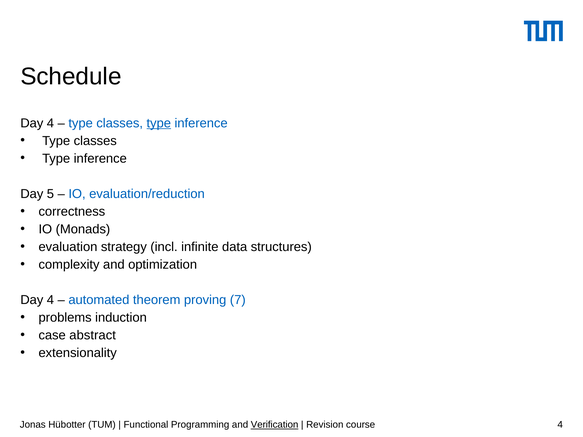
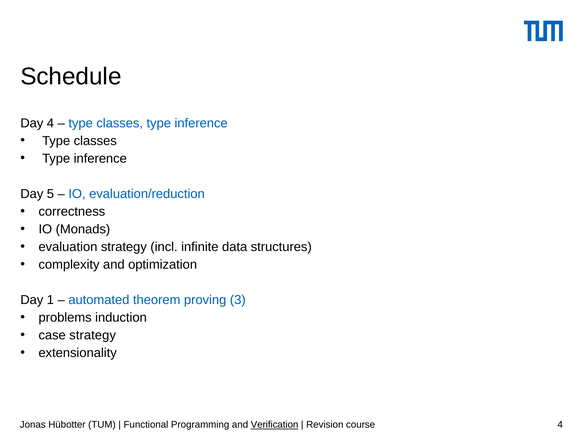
type underline: present -> none (159, 123)
4: 4 -> 1 (50, 300)
7: 7 -> 3 (238, 300)
case abstract: abstract -> strategy (93, 336)
